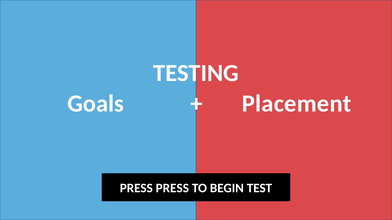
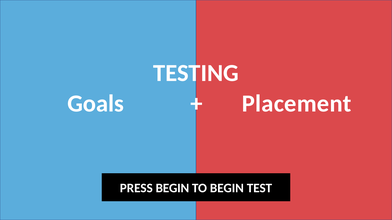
PRESS PRESS: PRESS -> BEGIN (172, 189)
